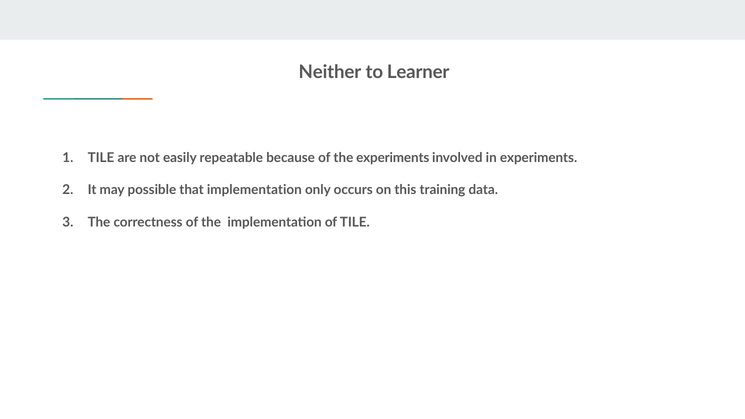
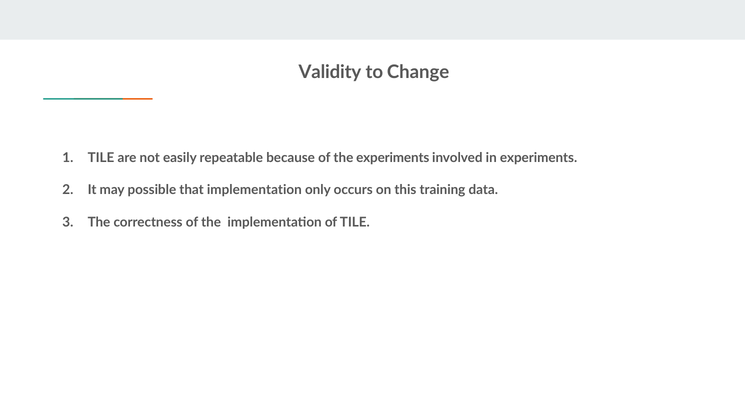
Neither: Neither -> Validity (330, 72)
Learner: Learner -> Change (418, 72)
